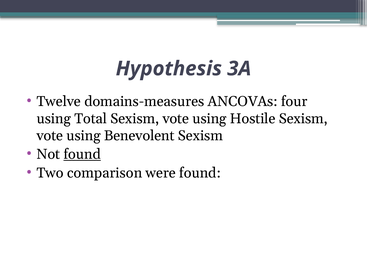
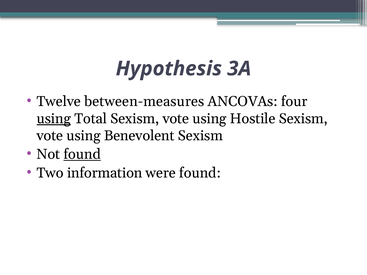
domains-measures: domains-measures -> between-measures (144, 102)
using underline: none -> present (54, 119)
comparison: comparison -> information (105, 173)
